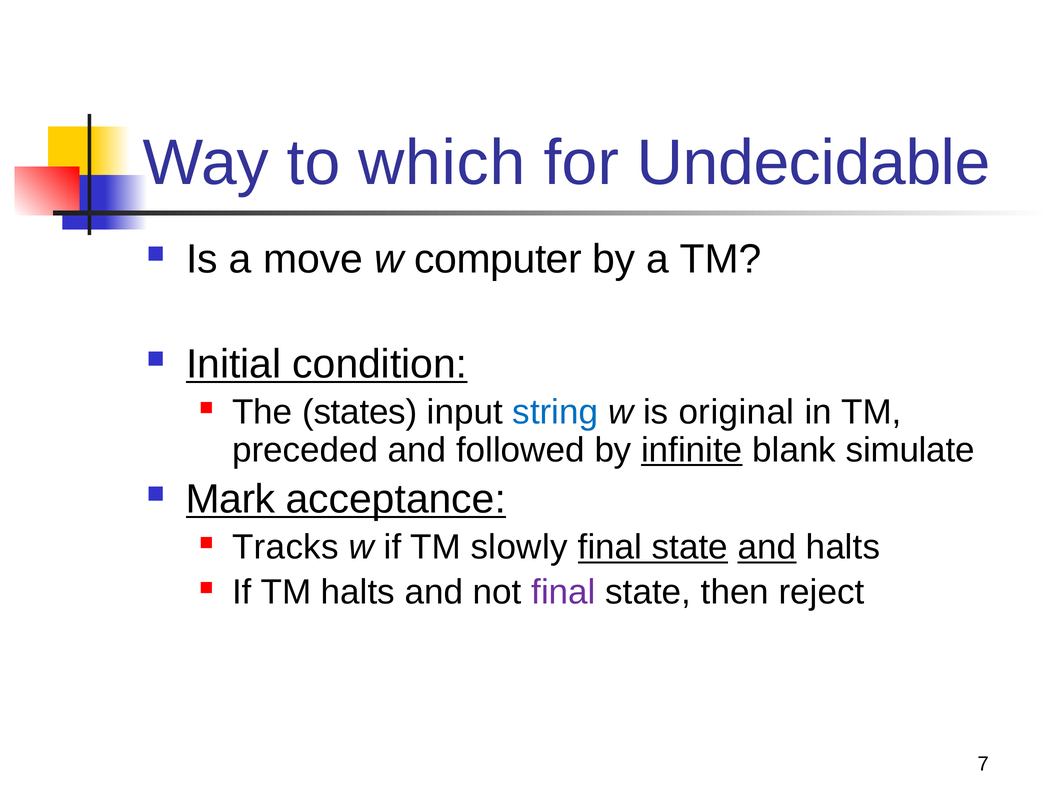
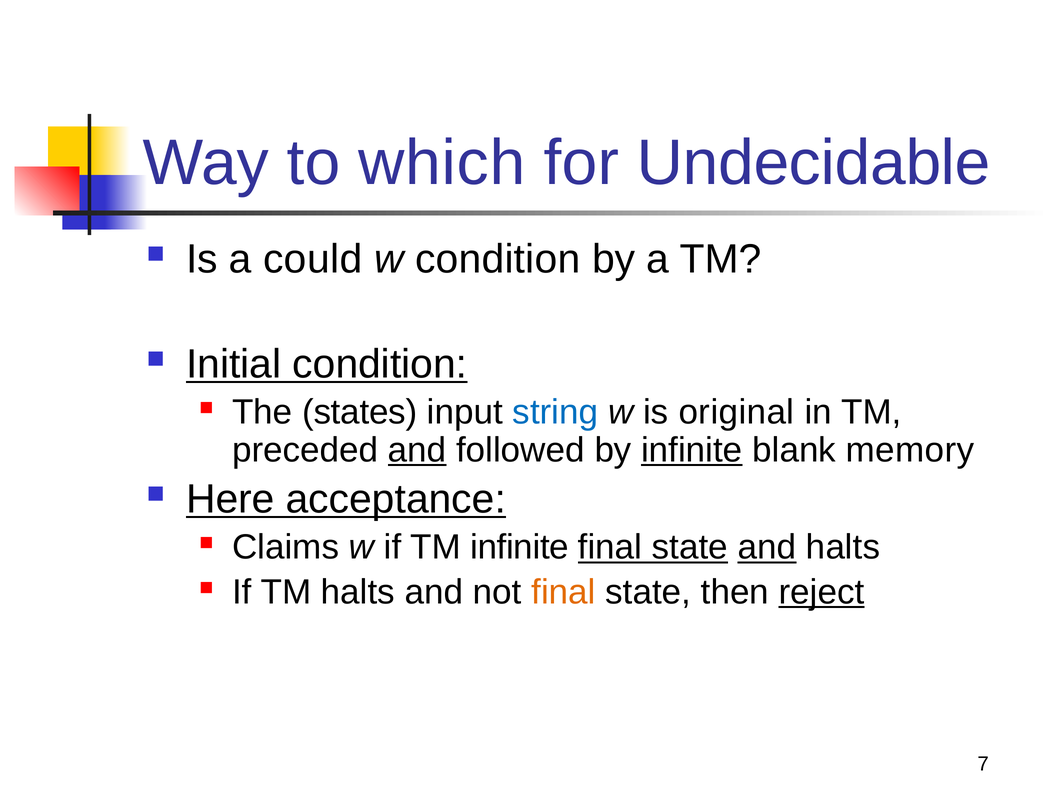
move: move -> could (313, 259)
w computer: computer -> condition (498, 259)
and underline: none -> present (417, 450)
simulate: simulate -> memory (910, 450)
Mark: Mark -> Here (230, 499)
Tracks: Tracks -> Claims (286, 547)
TM slowly: slowly -> infinite (520, 547)
final colour: purple -> orange (563, 592)
reject underline: none -> present (822, 592)
